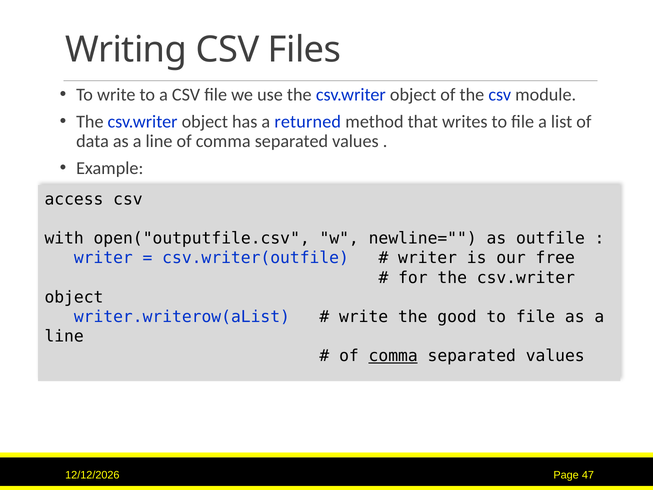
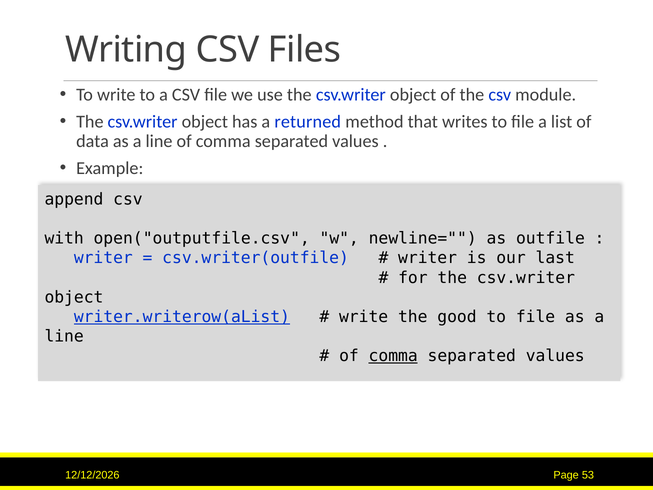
access: access -> append (74, 199)
free: free -> last (555, 258)
writer.writerow(aList underline: none -> present (182, 317)
47: 47 -> 53 (588, 475)
